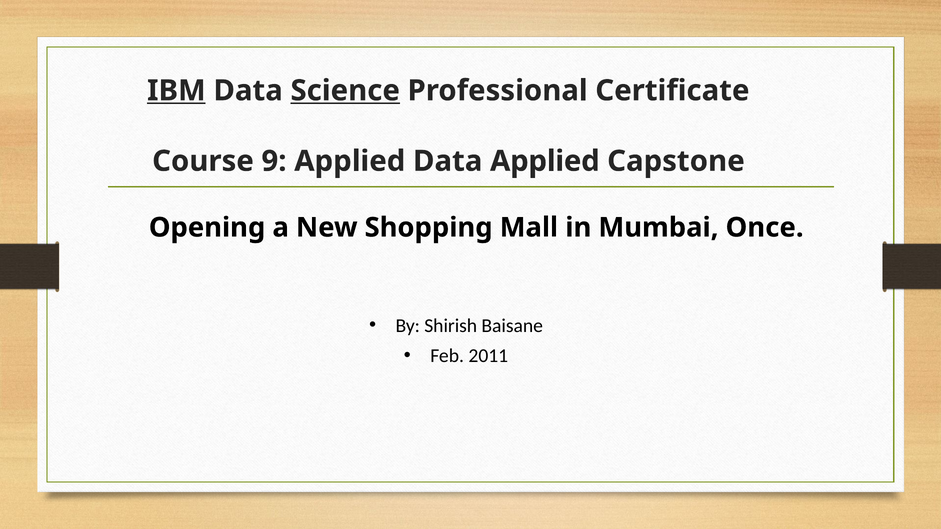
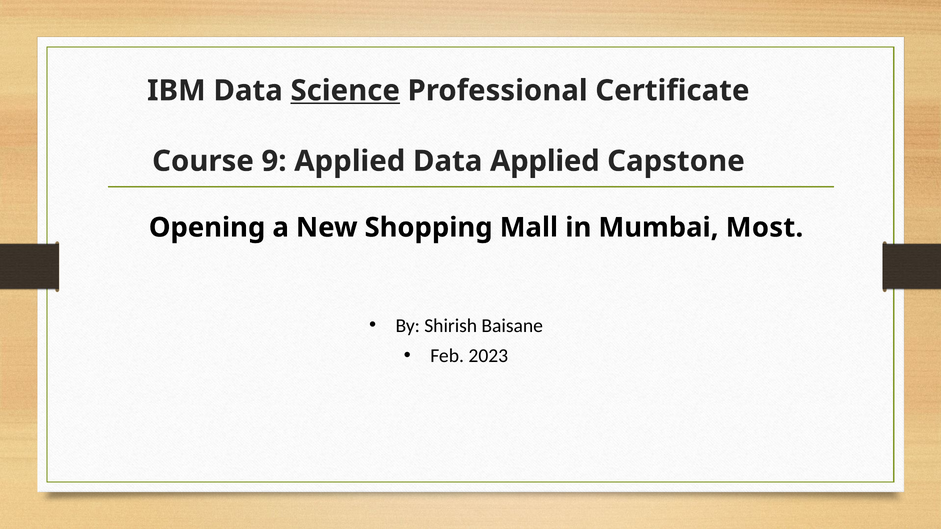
IBM underline: present -> none (176, 91)
Once: Once -> Most (764, 228)
2011: 2011 -> 2023 (488, 356)
